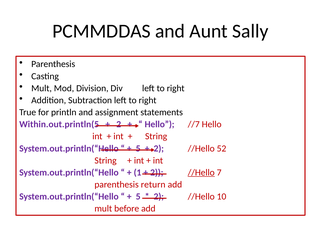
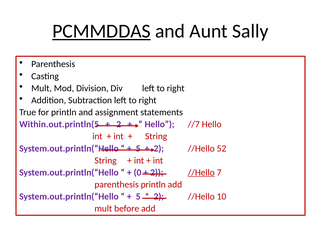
PCMMDDAS underline: none -> present (101, 31)
1: 1 -> 0 (138, 172)
parenthesis return: return -> println (153, 184)
